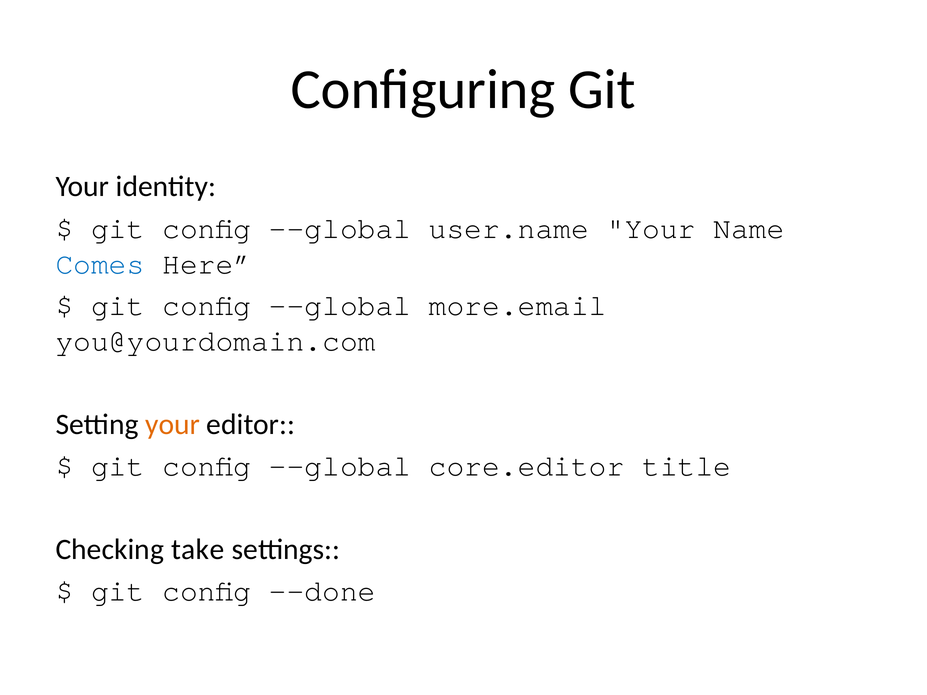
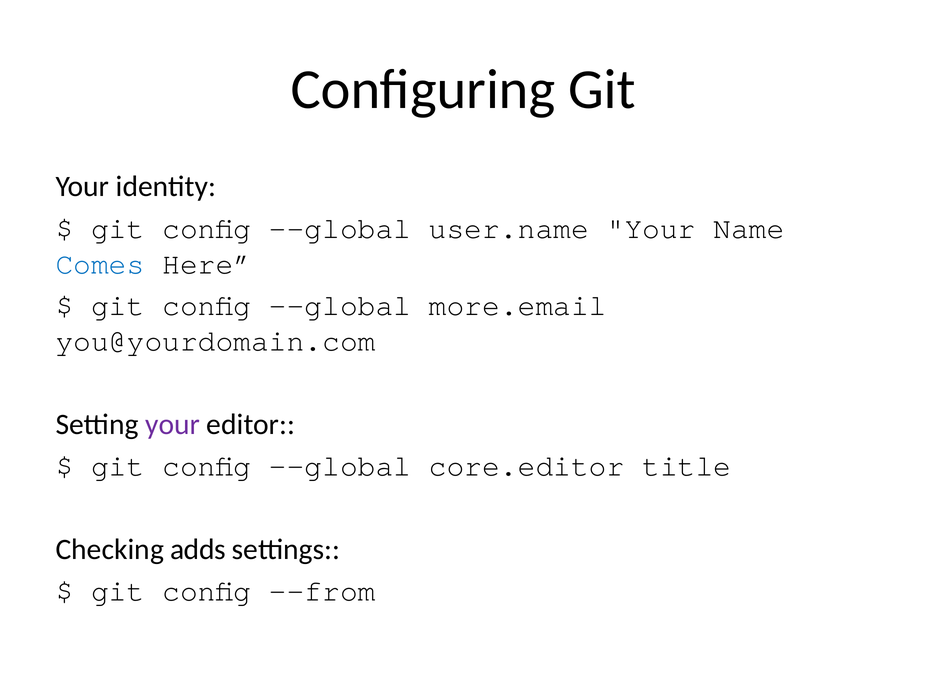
your colour: orange -> purple (173, 424)
take: take -> adds (198, 549)
--done: --done -> --from (322, 591)
